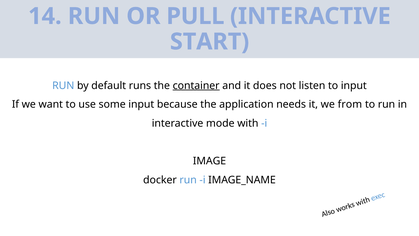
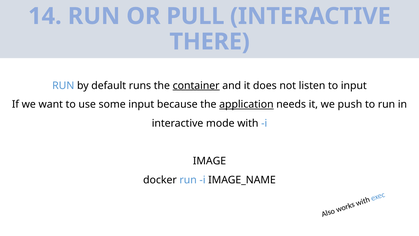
START: START -> THERE (210, 42)
application underline: none -> present (246, 104)
from: from -> push (350, 104)
